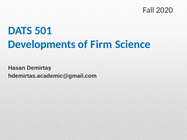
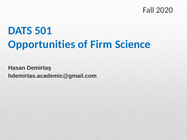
Developments: Developments -> Opportunities (42, 44)
